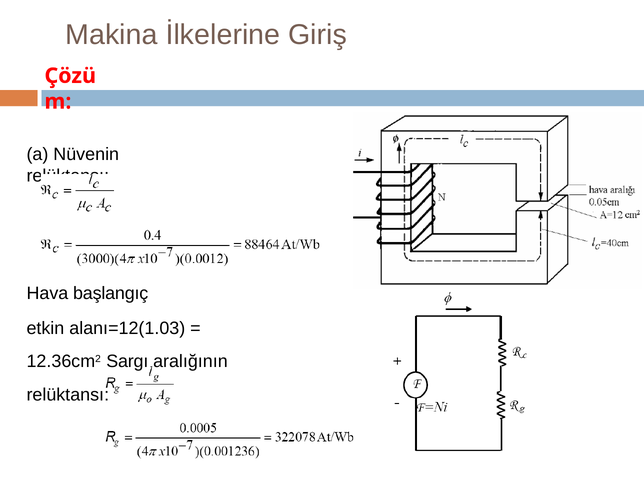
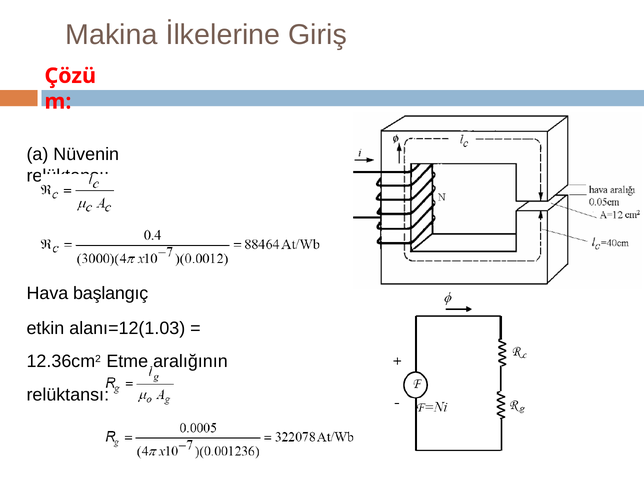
Sargı: Sargı -> Etme (127, 362)
